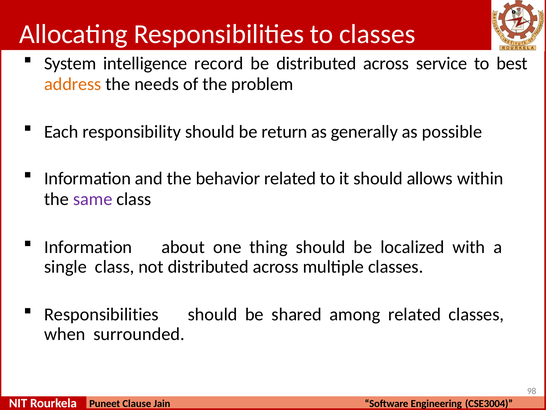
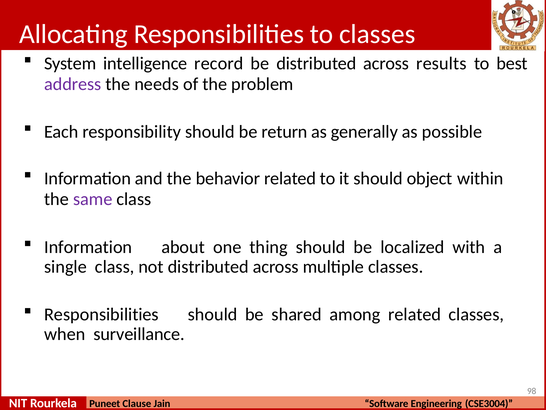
service: service -> results (441, 63)
address colour: orange -> purple (73, 84)
allows: allows -> object (430, 178)
surrounded: surrounded -> surveillance (139, 334)
